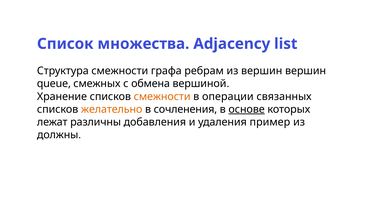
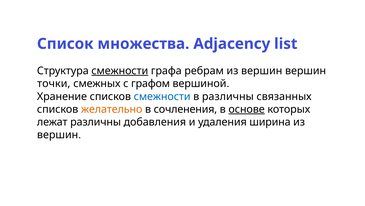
смежности underline: none -> present (120, 71)
queue: queue -> точки (54, 83)
обмена: обмена -> графом (151, 83)
смежности colour: orange -> blue (162, 96)
в операции: операции -> различны (228, 96)
пример: пример -> ширина (270, 122)
должны: должны -> вершин (58, 135)
